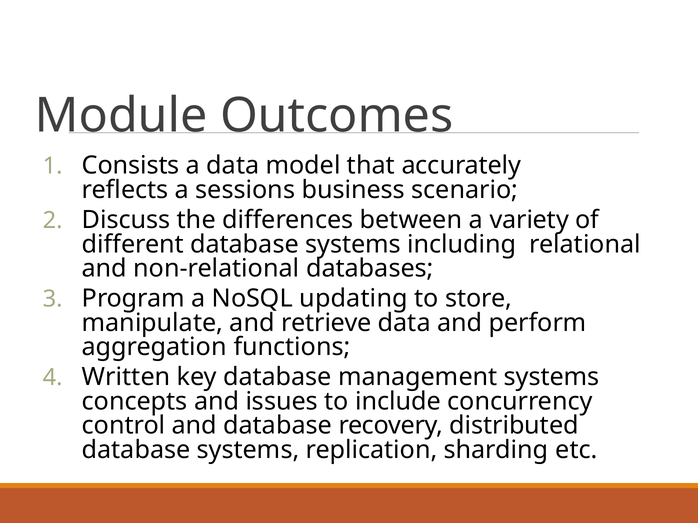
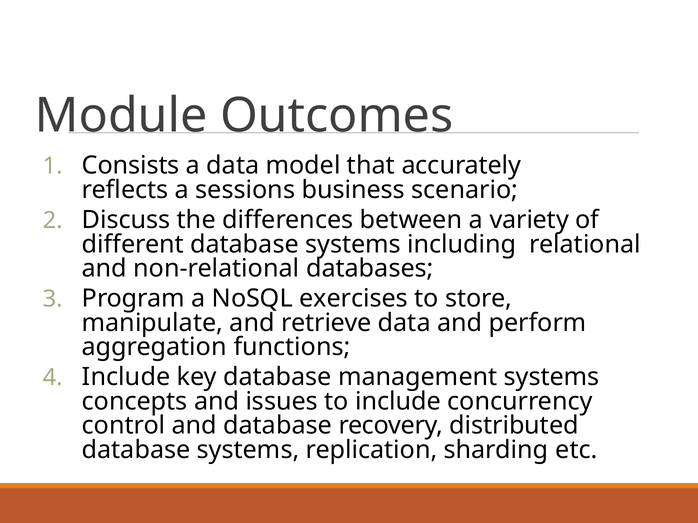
updating: updating -> exercises (354, 299)
Written: Written -> Include (126, 377)
